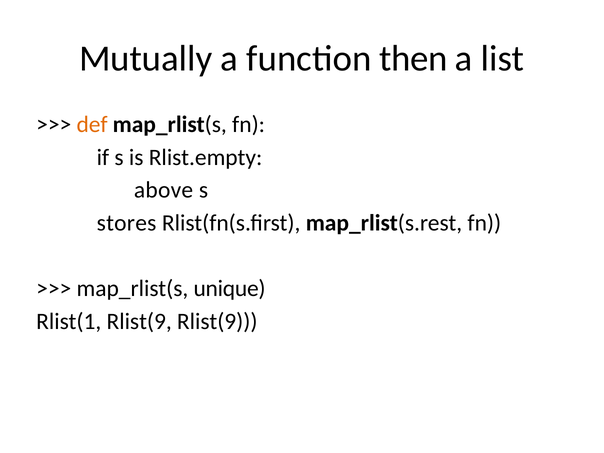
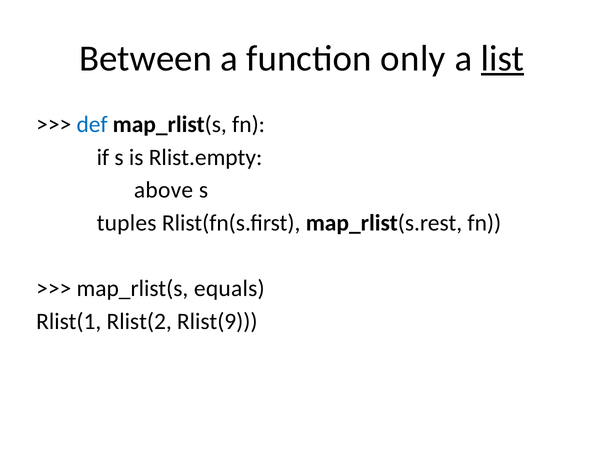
Mutually: Mutually -> Between (146, 58)
then: then -> only (413, 58)
list underline: none -> present (503, 58)
def colour: orange -> blue (92, 124)
stores: stores -> tuples (127, 223)
unique: unique -> equals (229, 289)
Rlist(1 Rlist(9: Rlist(9 -> Rlist(2 (139, 321)
